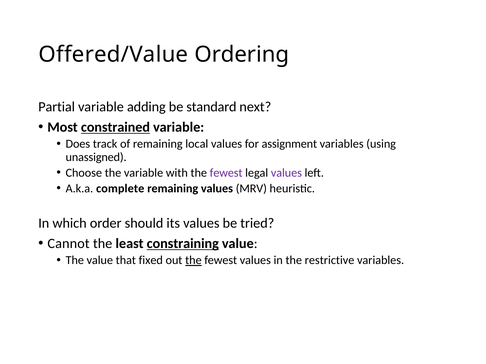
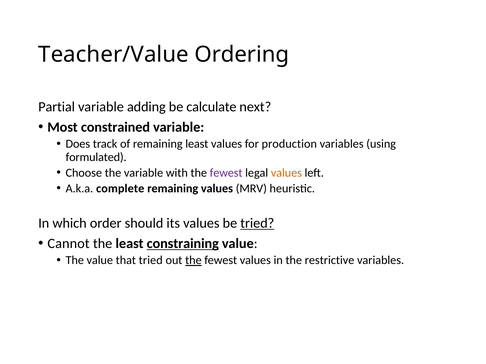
Offered/Value: Offered/Value -> Teacher/Value (113, 54)
standard: standard -> calculate (211, 107)
constrained underline: present -> none (115, 127)
remaining local: local -> least (197, 144)
assignment: assignment -> production (289, 144)
unassigned: unassigned -> formulated (96, 157)
values colour: purple -> orange (286, 173)
tried underline: none -> present (257, 223)
that fixed: fixed -> tried (151, 261)
